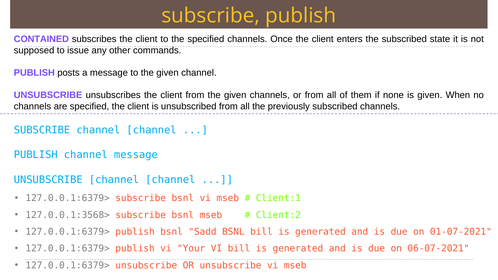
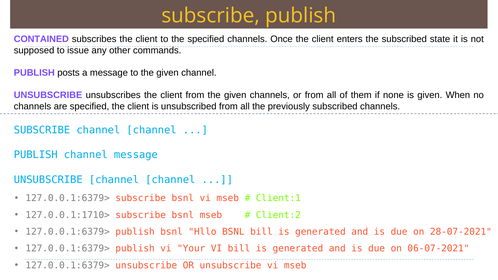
127.0.0.1:3568>: 127.0.0.1:3568> -> 127.0.0.1:1710> (68, 215)
Sadd: Sadd -> Hllo (202, 232)
01-07-2021: 01-07-2021 -> 28-07-2021 (461, 232)
